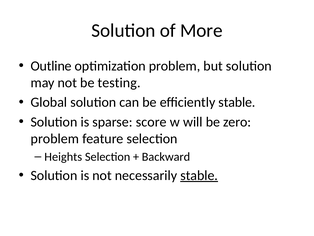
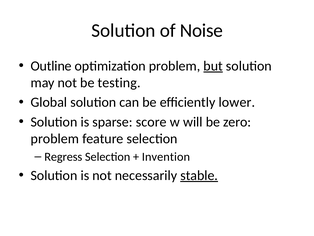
More: More -> Noise (201, 30)
but underline: none -> present (213, 66)
efficiently stable: stable -> lower (237, 102)
Heights: Heights -> Regress (63, 156)
Backward: Backward -> Invention (166, 156)
